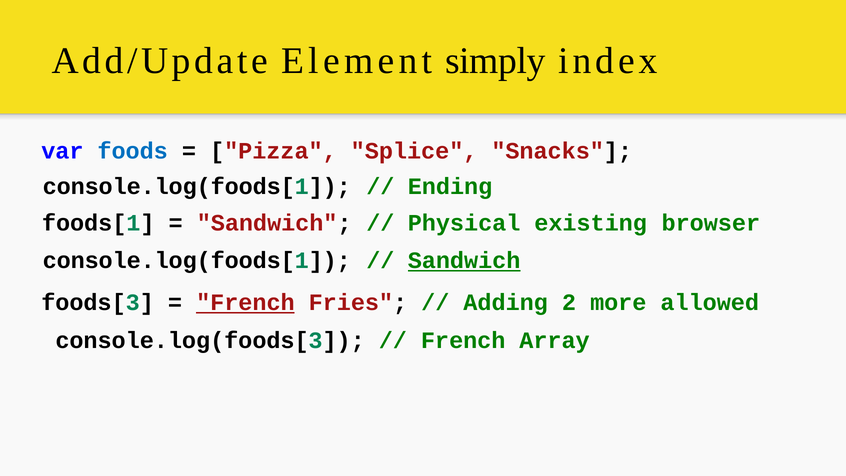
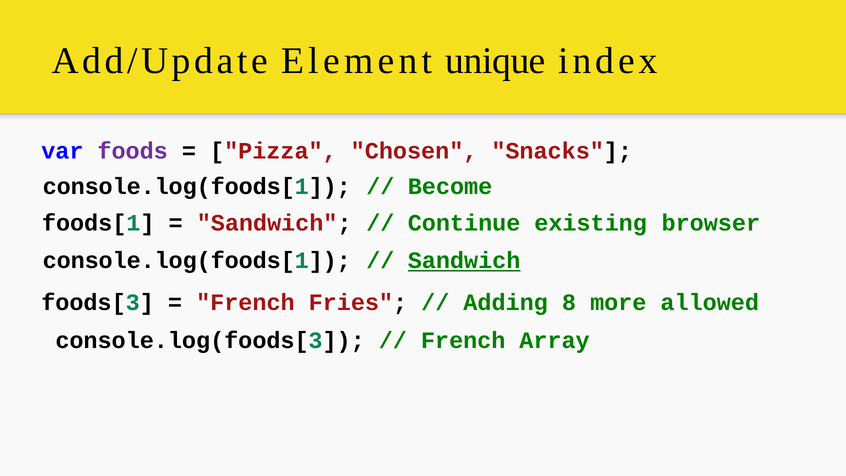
simply: simply -> unique (495, 61)
foods colour: blue -> purple (133, 151)
Splice: Splice -> Chosen (414, 151)
Ending: Ending -> Become (450, 186)
Physical: Physical -> Continue (464, 223)
French underline: present -> none (245, 302)
2: 2 -> 8 (569, 302)
